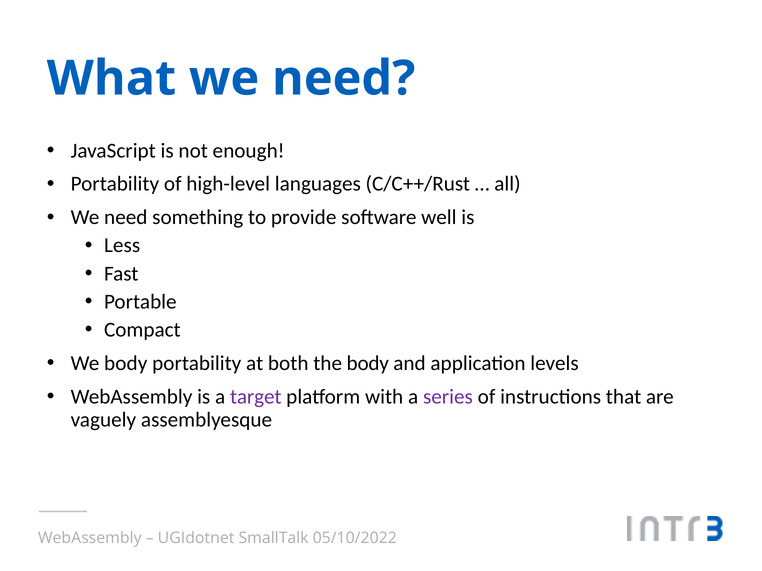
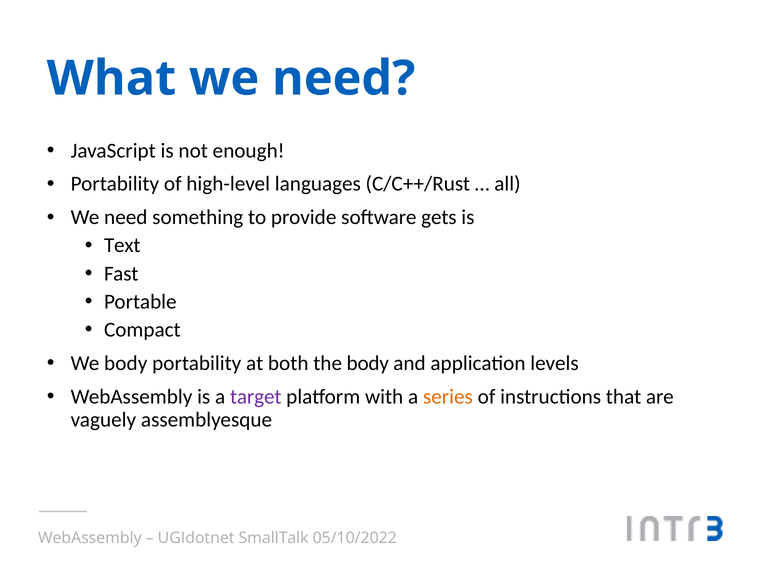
well: well -> gets (439, 218)
Less: Less -> Text (122, 246)
series colour: purple -> orange (448, 397)
